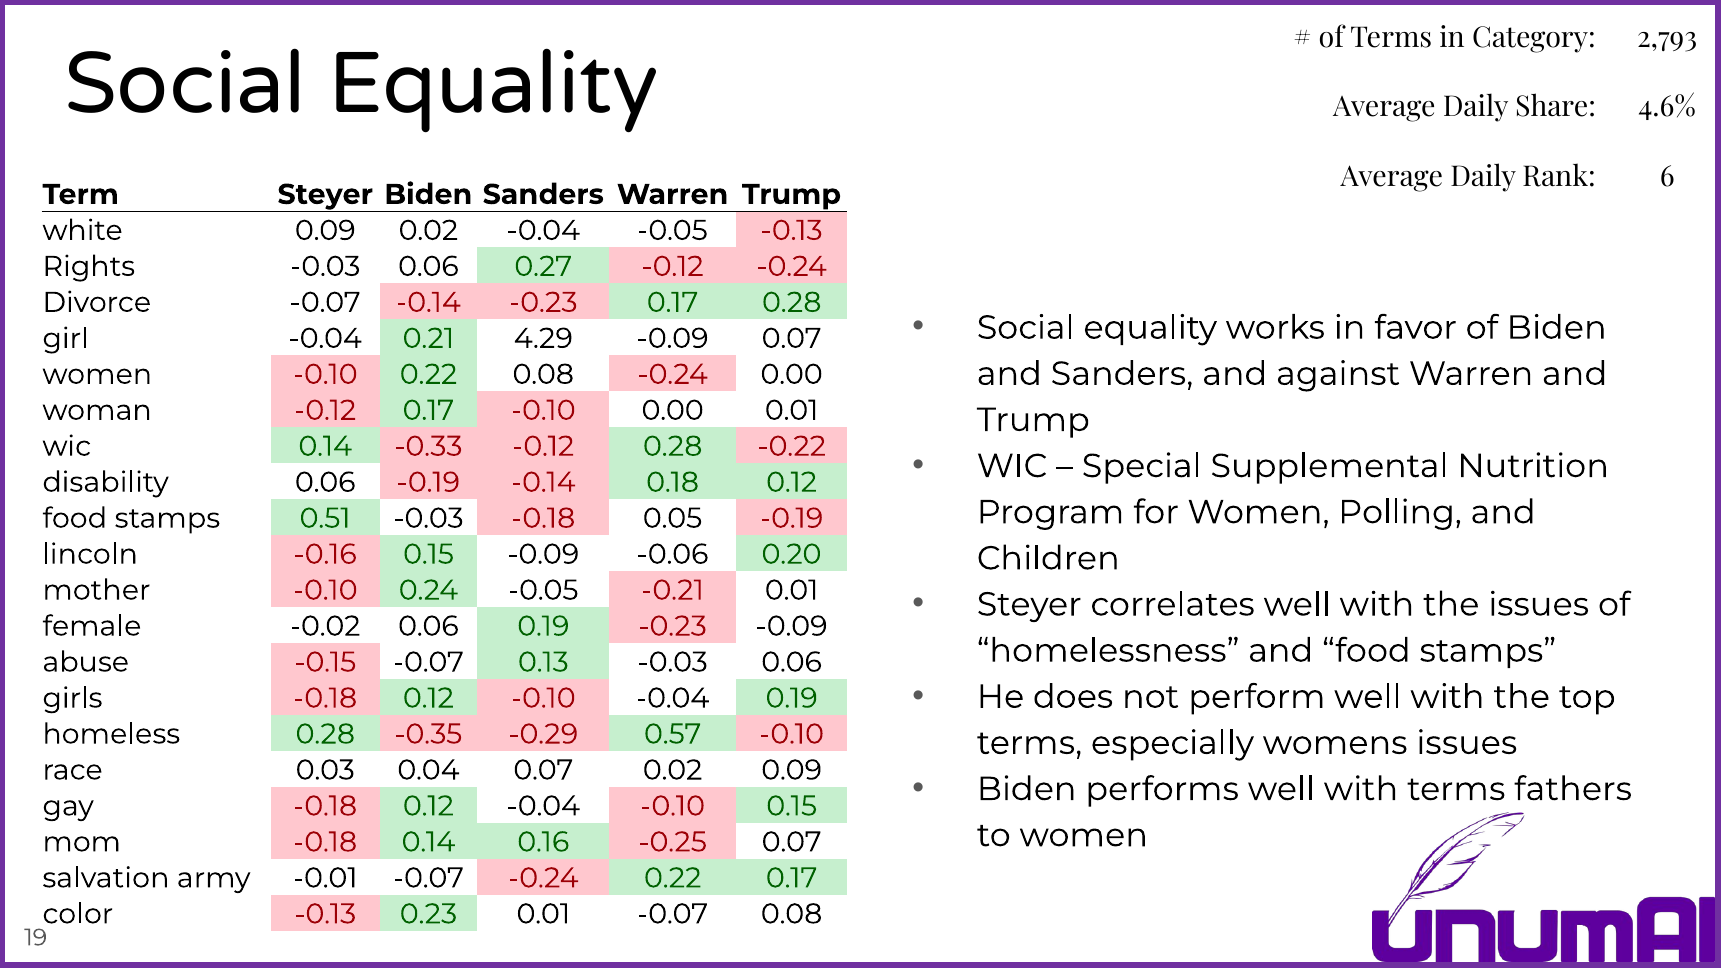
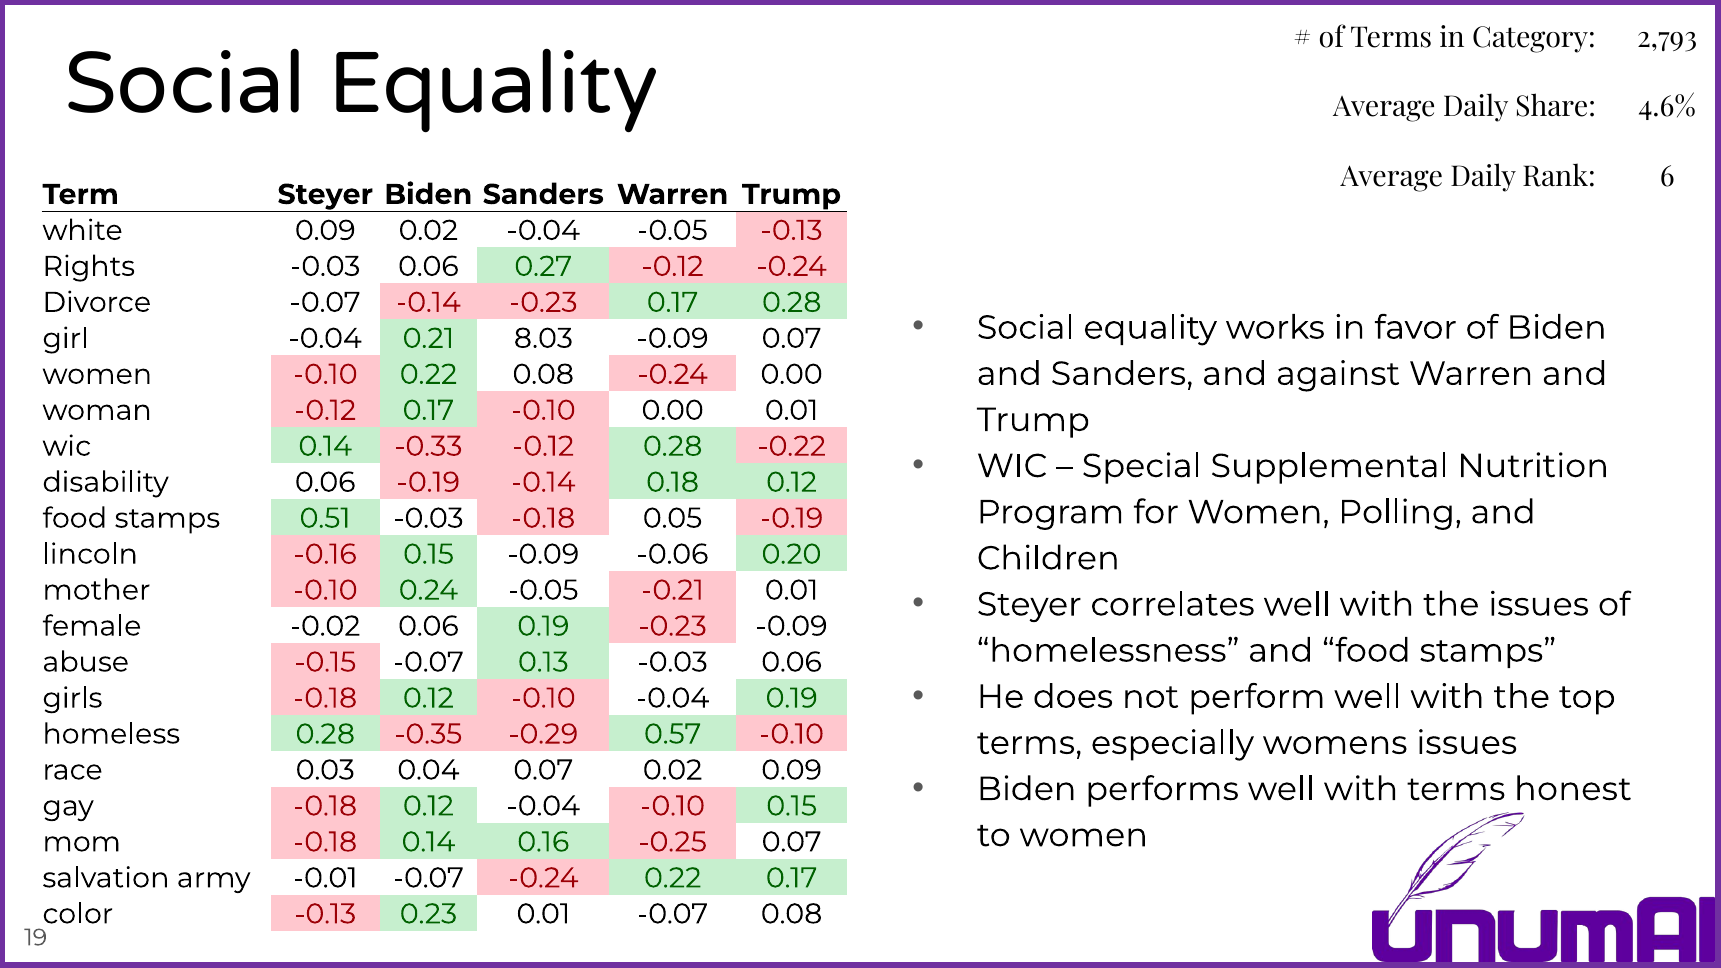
4.29: 4.29 -> 8.03 (543, 338)
fathers: fathers -> honest (1573, 789)
